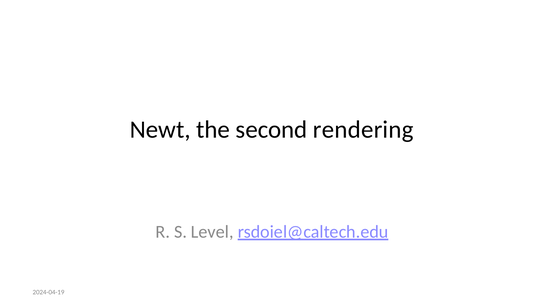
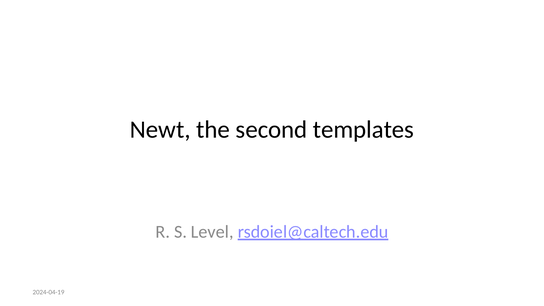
rendering: rendering -> templates (363, 130)
